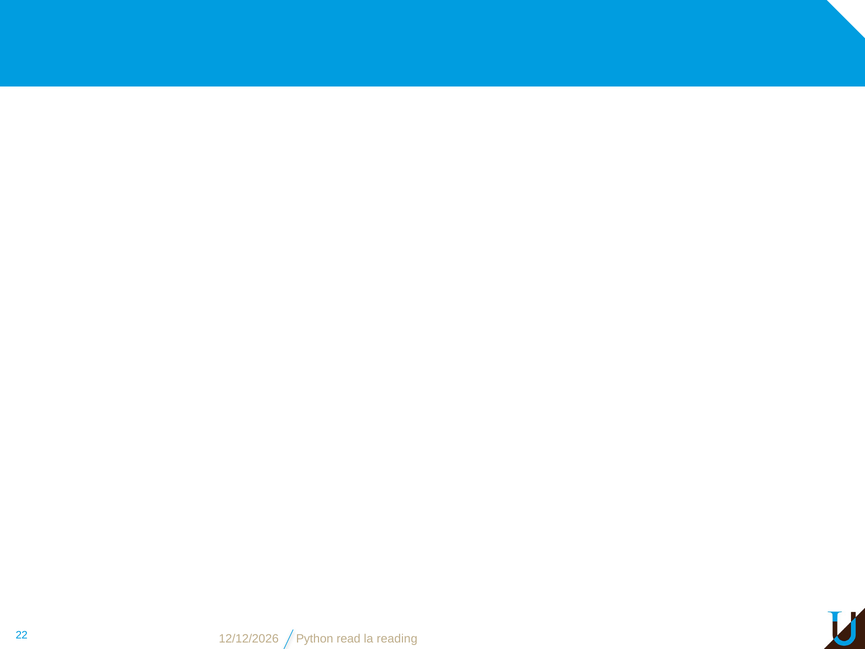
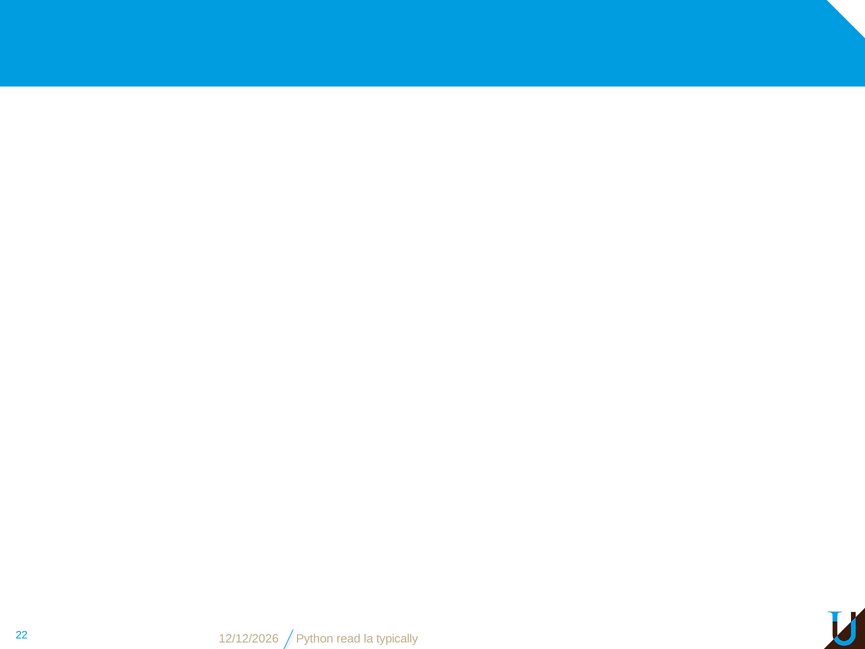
reading: reading -> typically (397, 638)
